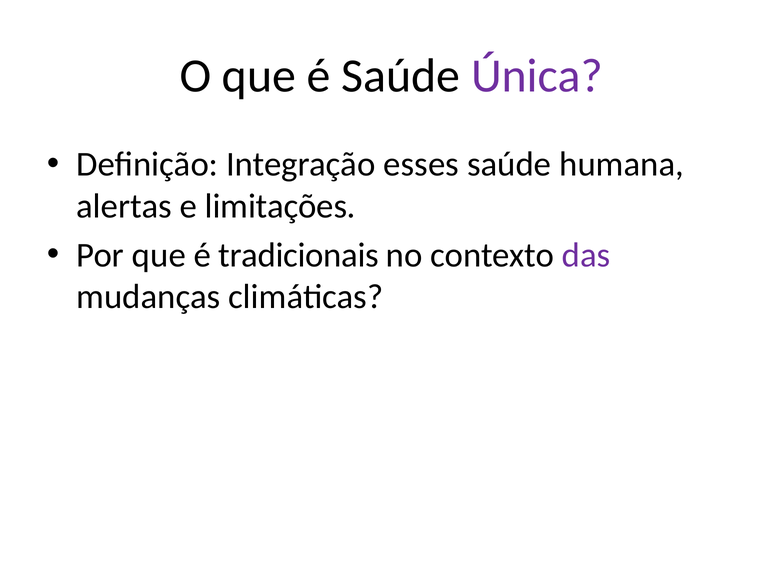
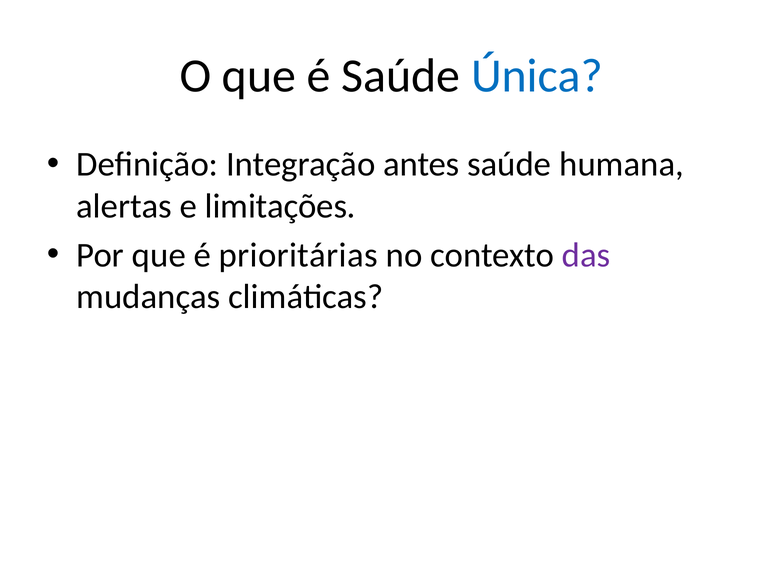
Única colour: purple -> blue (537, 76)
esses: esses -> antes (421, 164)
tradicionais: tradicionais -> prioritárias (298, 255)
